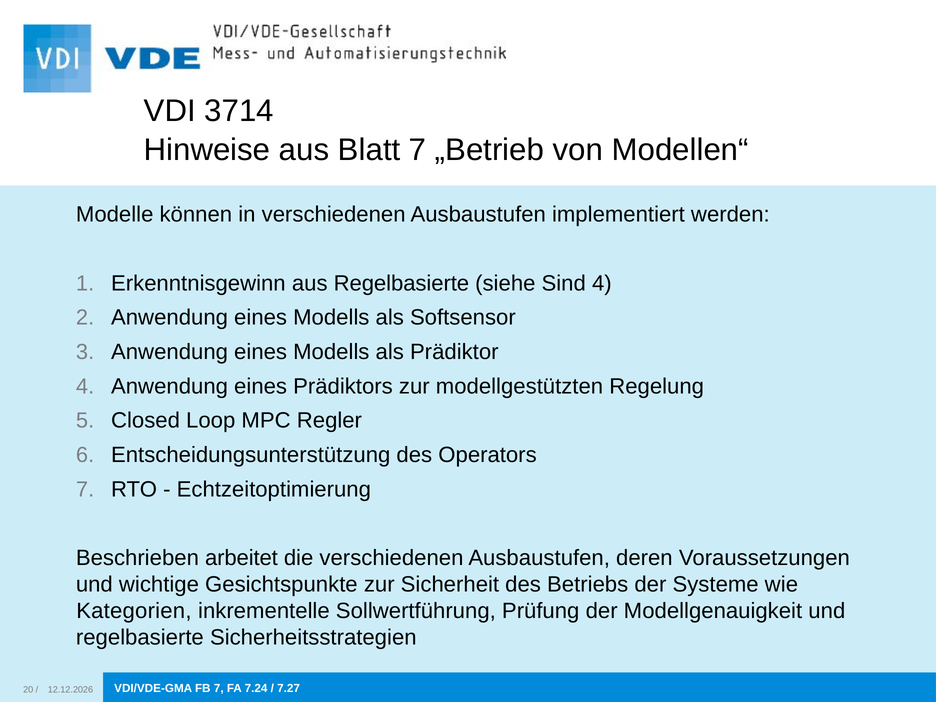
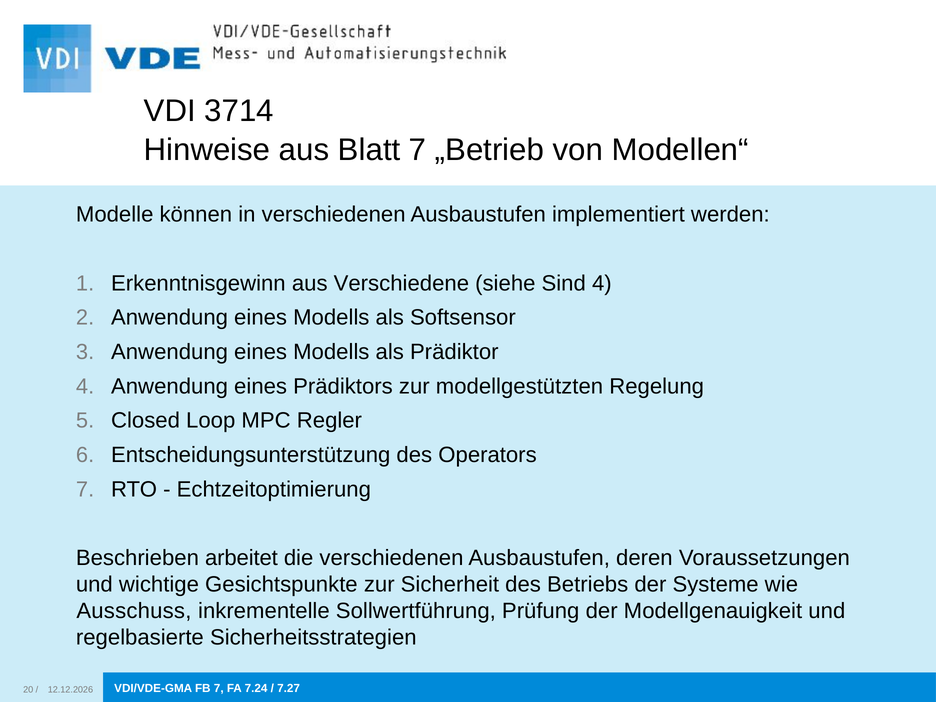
aus Regelbasierte: Regelbasierte -> Verschiedene (401, 283)
Kategorien: Kategorien -> Ausschuss (134, 611)
